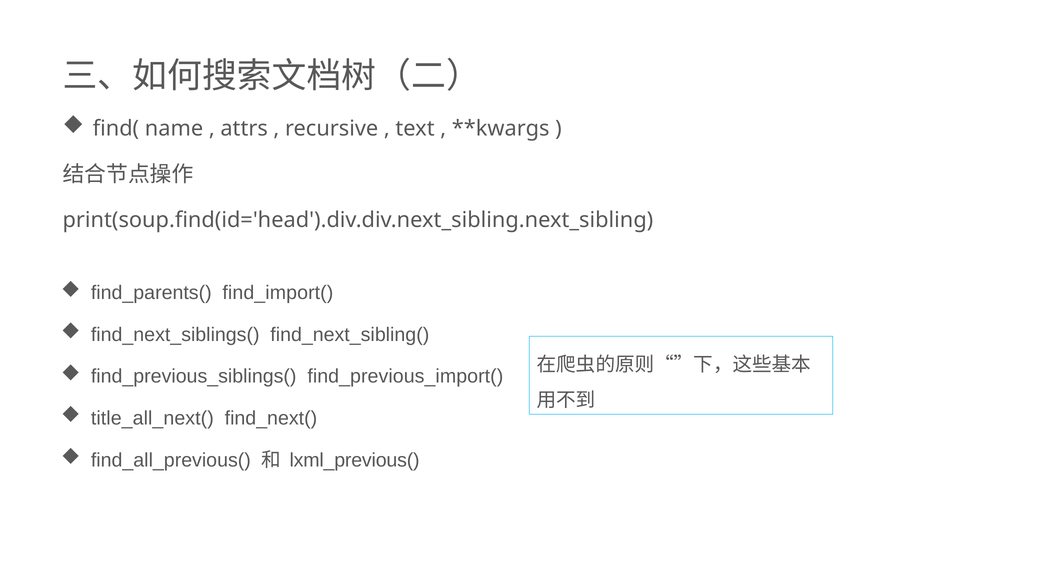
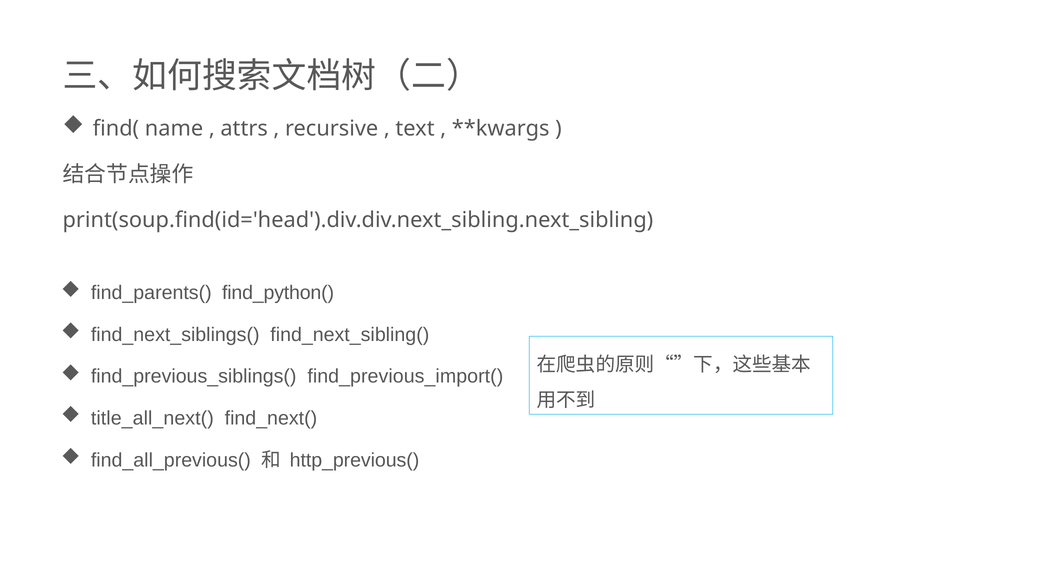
find_import(: find_import( -> find_python( (278, 293)
lxml_previous(: lxml_previous( -> http_previous( (355, 460)
